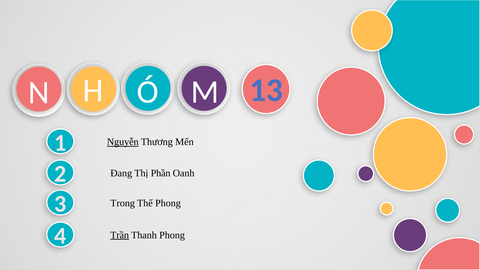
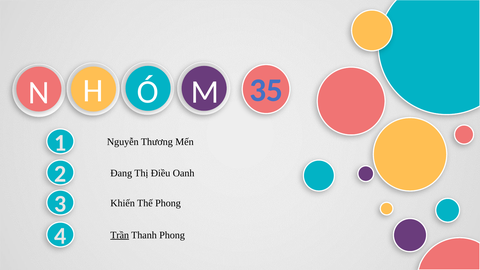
13: 13 -> 35 (266, 90)
Nguyễn underline: present -> none (123, 142)
Phần: Phần -> Điều (161, 173)
Trong: Trong -> Khiến (123, 203)
